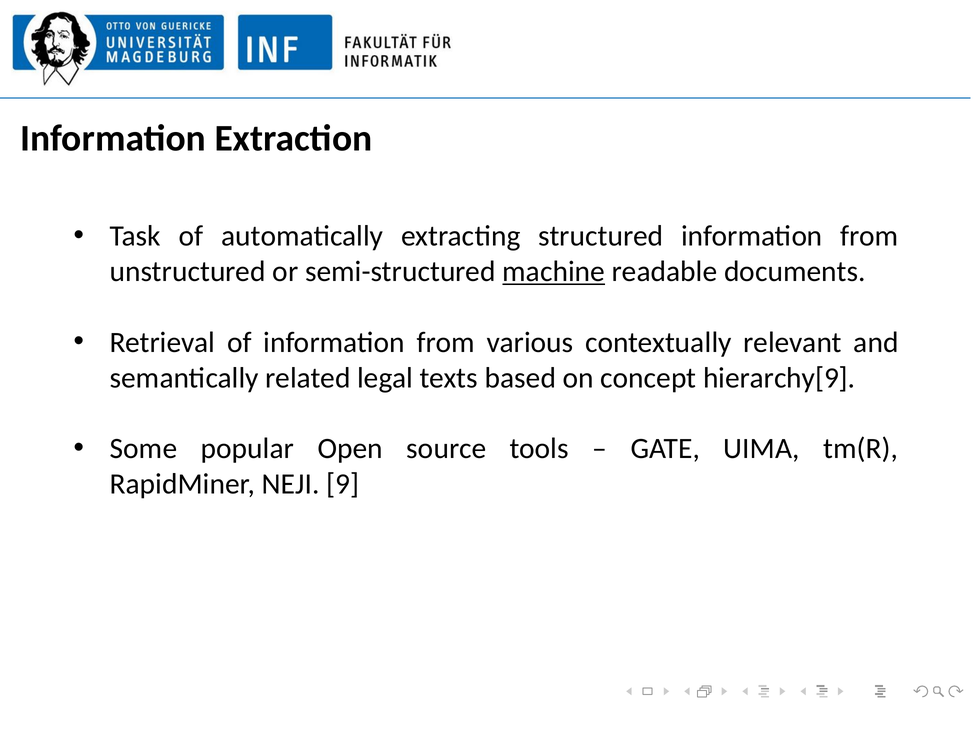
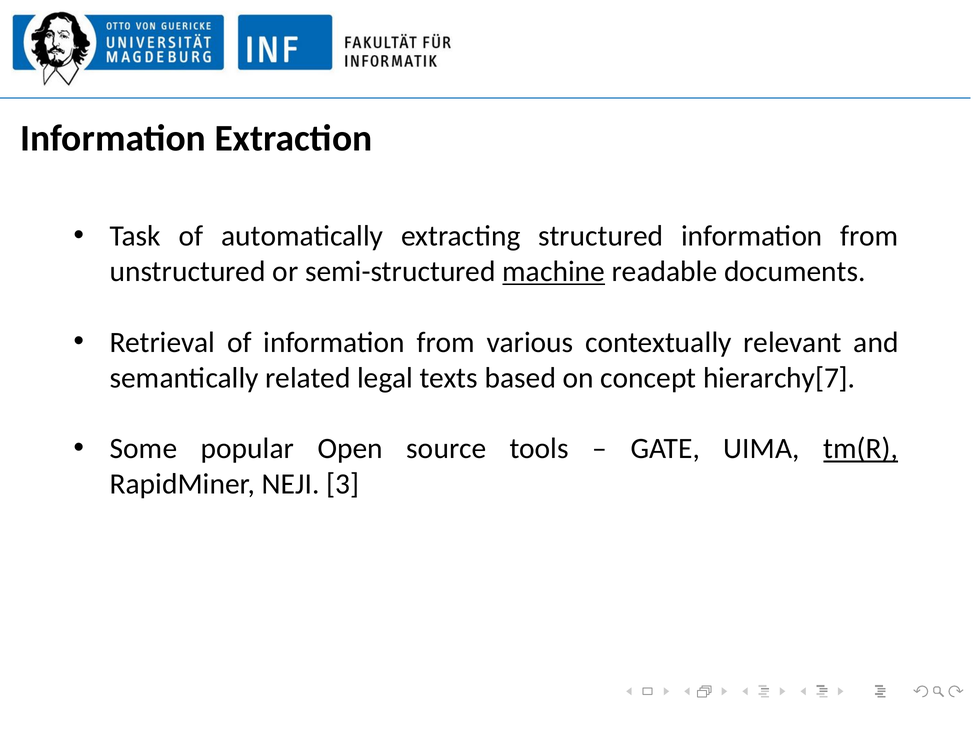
hierarchy[9: hierarchy[9 -> hierarchy[7 (779, 378)
tm(R underline: none -> present (861, 448)
9: 9 -> 3 (343, 484)
